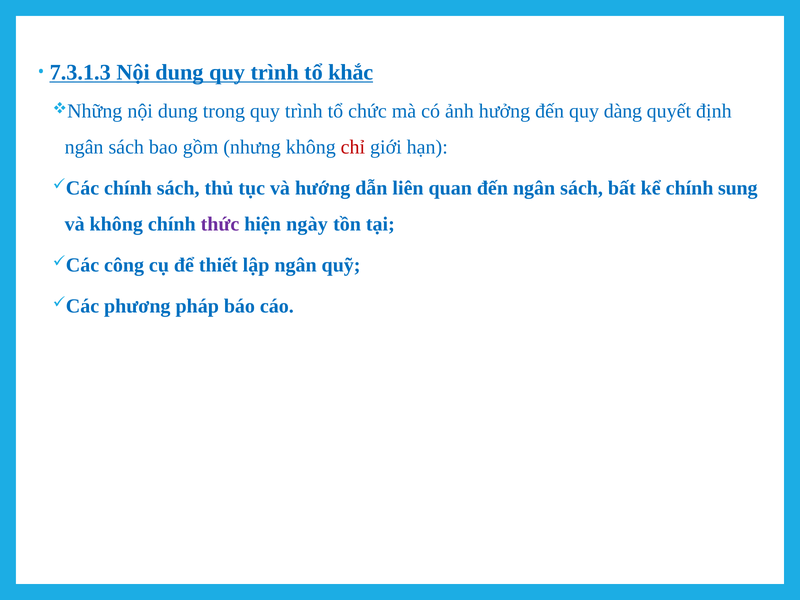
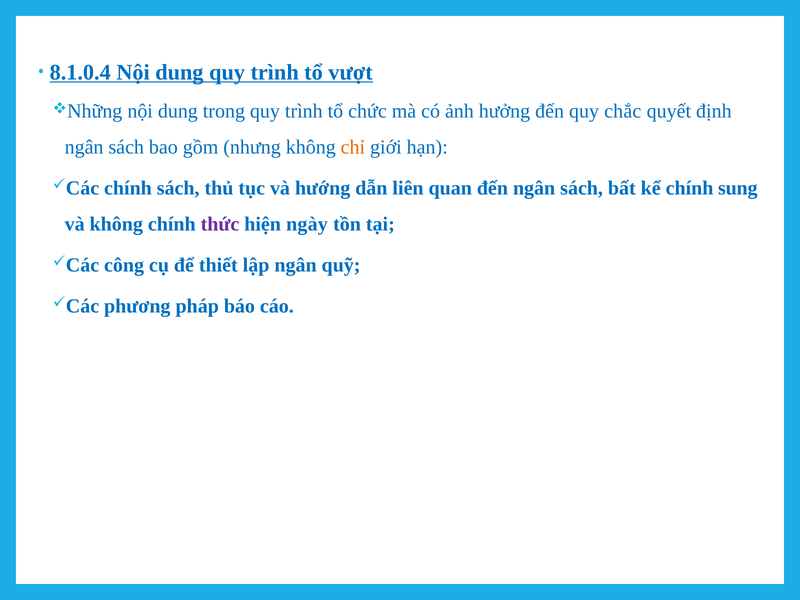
7.3.1.3: 7.3.1.3 -> 8.1.0.4 (80, 72)
khắc: khắc -> vượt (351, 72)
dàng: dàng -> chắc (623, 111)
chỉ colour: red -> orange (353, 147)
